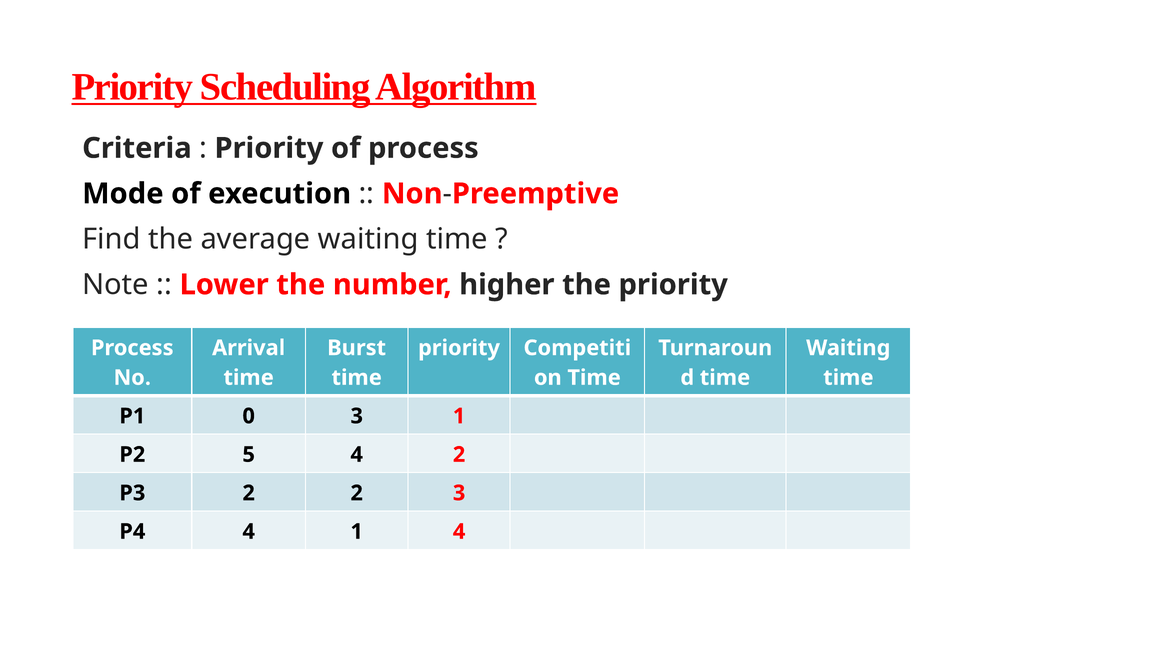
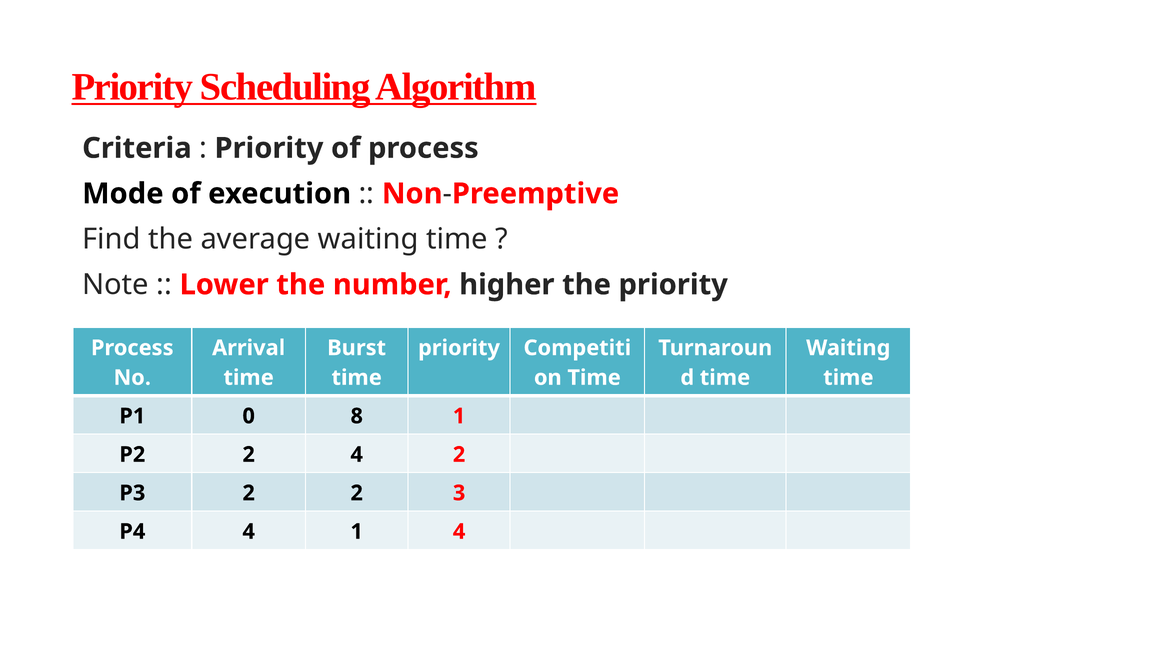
0 3: 3 -> 8 (357, 416)
P2 5: 5 -> 2 (249, 455)
